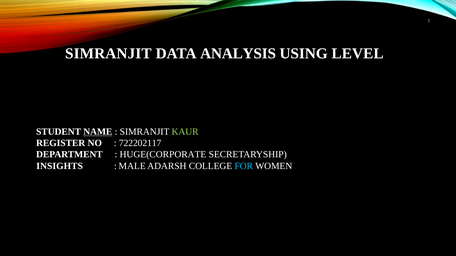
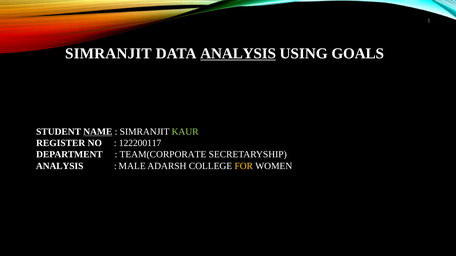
ANALYSIS underline: none -> present (238, 54)
LEVEL: LEVEL -> GOALS (358, 54)
722202117: 722202117 -> 122200117 (140, 143)
HUGE(CORPORATE: HUGE(CORPORATE -> TEAM(CORPORATE (163, 155)
INSIGHTS: INSIGHTS -> ANALYSIS (60, 166)
FOR colour: light blue -> yellow (244, 166)
